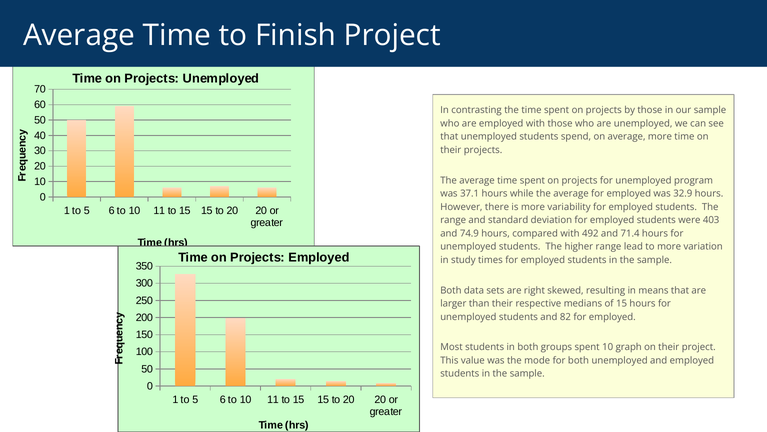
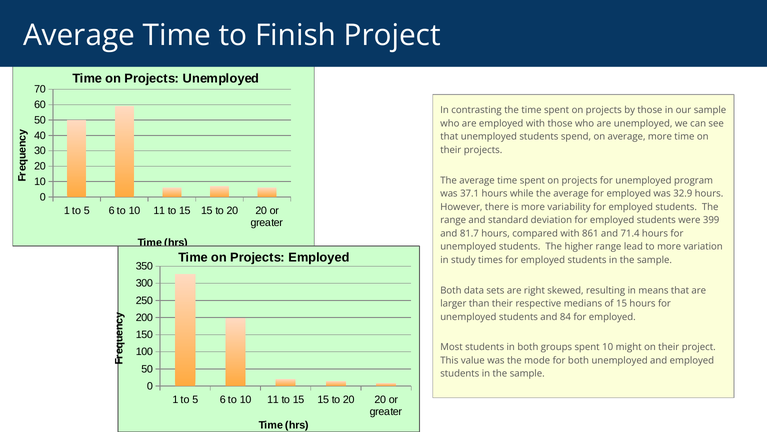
403: 403 -> 399 (711, 220)
74.9: 74.9 -> 81.7 (469, 233)
492: 492 -> 861 (590, 233)
82: 82 -> 84 (565, 317)
graph: graph -> might (629, 347)
